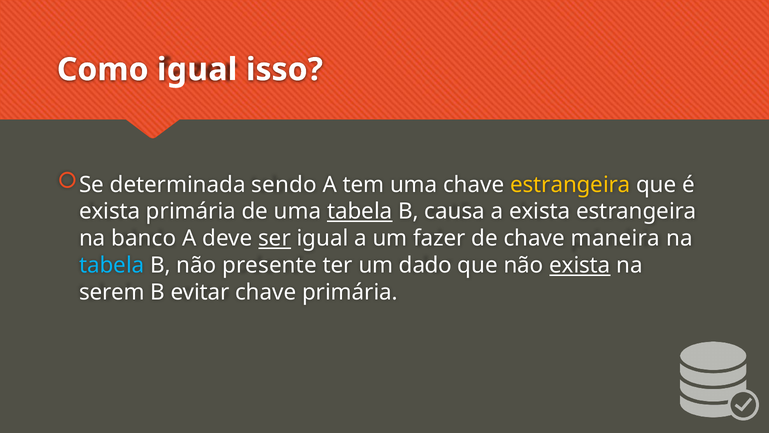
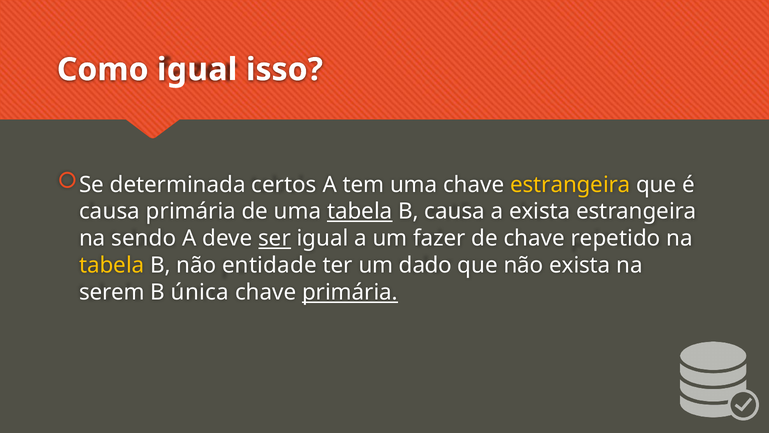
sendo: sendo -> certos (284, 184)
exista: exista -> causa (110, 211)
banco: banco -> sendo (144, 238)
maneira: maneira -> repetido (616, 238)
tabela colour: light blue -> yellow (112, 265)
presente: presente -> entidade (269, 265)
exista underline: present -> none (580, 265)
evitar: evitar -> única (200, 292)
primária underline: none -> present (350, 292)
